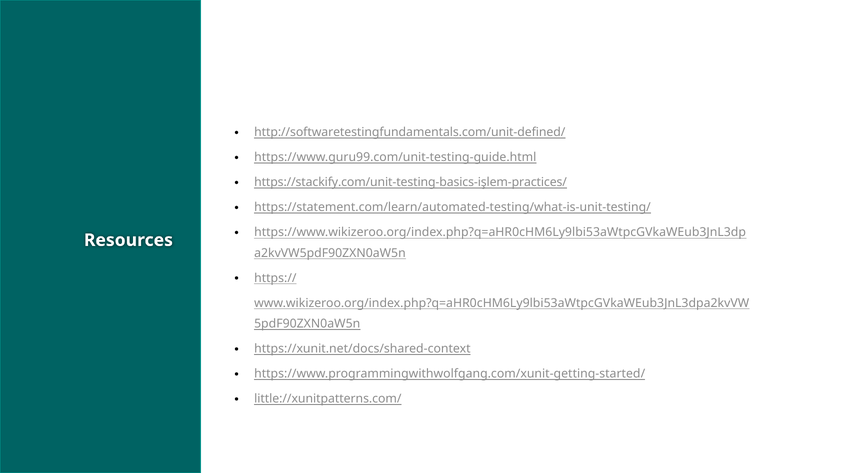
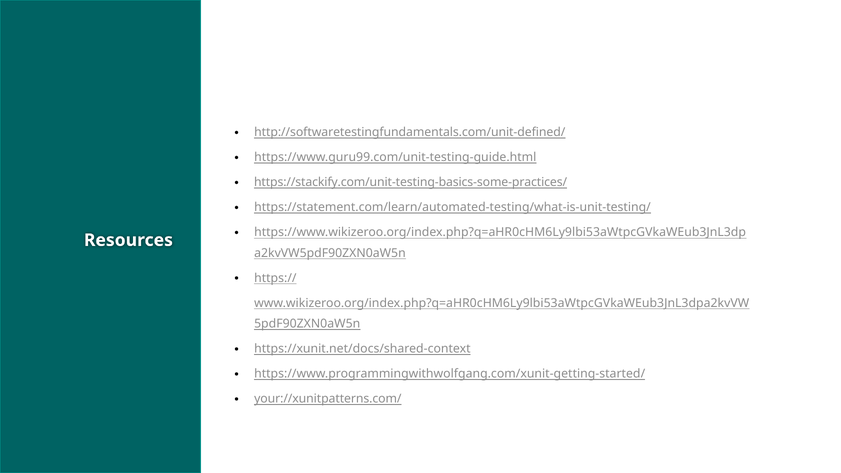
https://stackify.com/unit-testing-basics-işlem-practices/: https://stackify.com/unit-testing-basics-işlem-practices/ -> https://stackify.com/unit-testing-basics-some-practices/ (411, 182)
little://xunitpatterns.com/: little://xunitpatterns.com/ -> your://xunitpatterns.com/ (328, 399)
